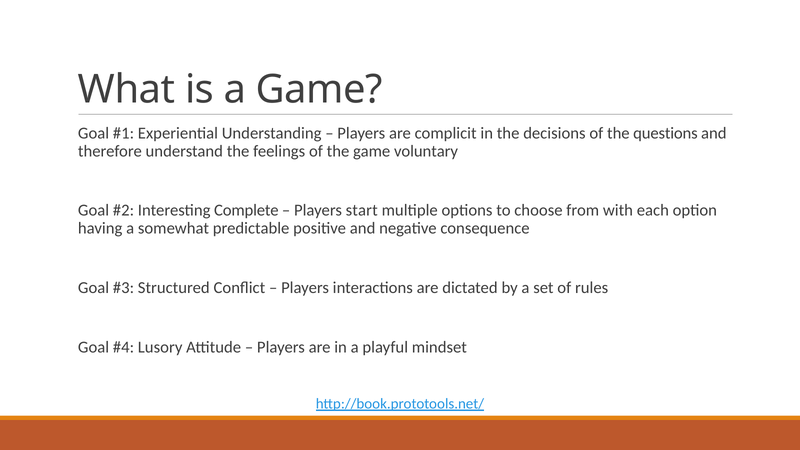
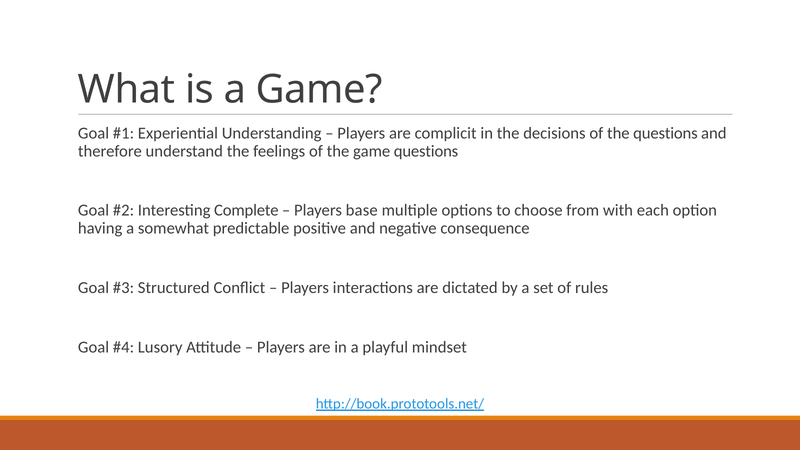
game voluntary: voluntary -> questions (426, 151)
start: start -> base (362, 210)
